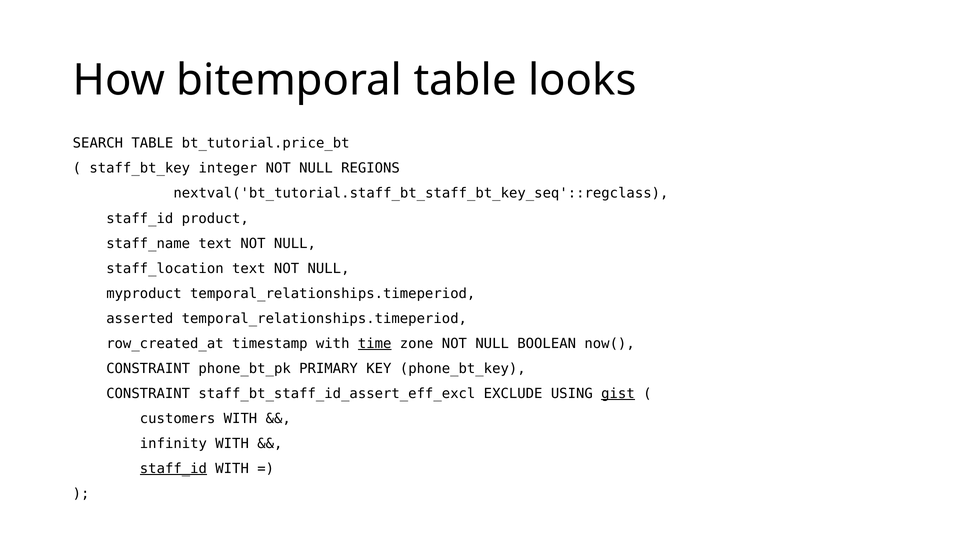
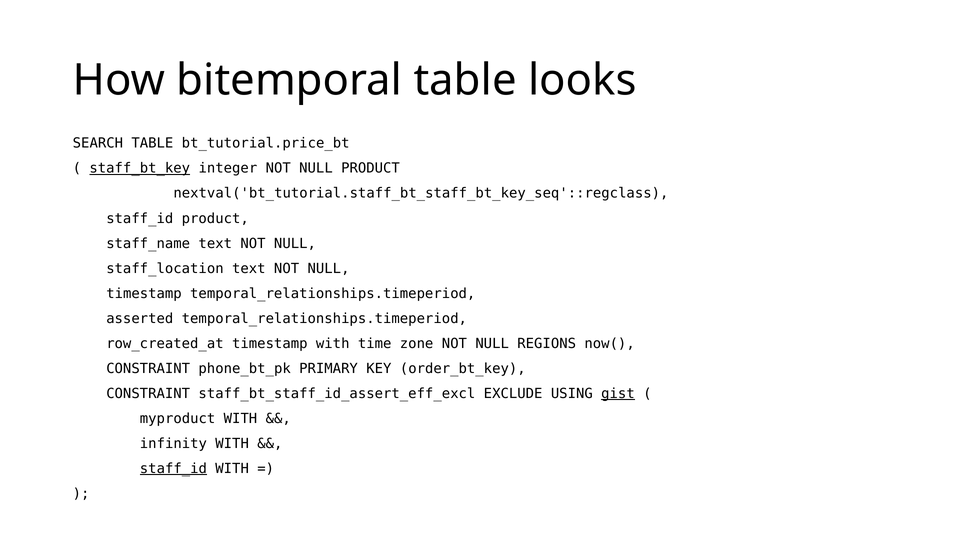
staff_bt_key underline: none -> present (140, 168)
NULL REGIONS: REGIONS -> PRODUCT (371, 168)
myproduct: myproduct -> timestamp (144, 293)
time underline: present -> none (375, 343)
BOOLEAN: BOOLEAN -> REGIONS (547, 343)
phone_bt_key: phone_bt_key -> order_bt_key (463, 368)
customers: customers -> myproduct (178, 418)
